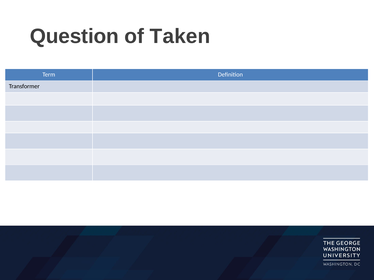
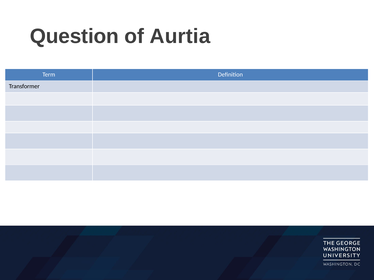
Taken: Taken -> Aurtia (180, 36)
